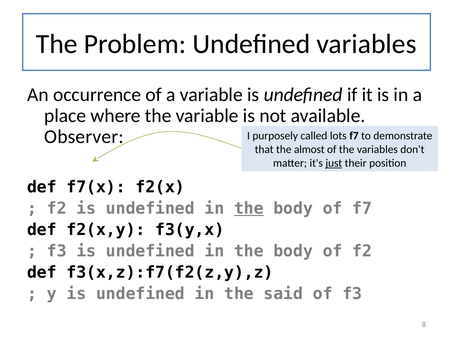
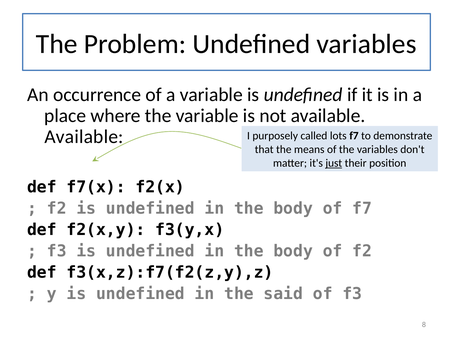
Observer: Observer -> Available (84, 137)
almost: almost -> means (309, 149)
the underline: present -> none (249, 208)
